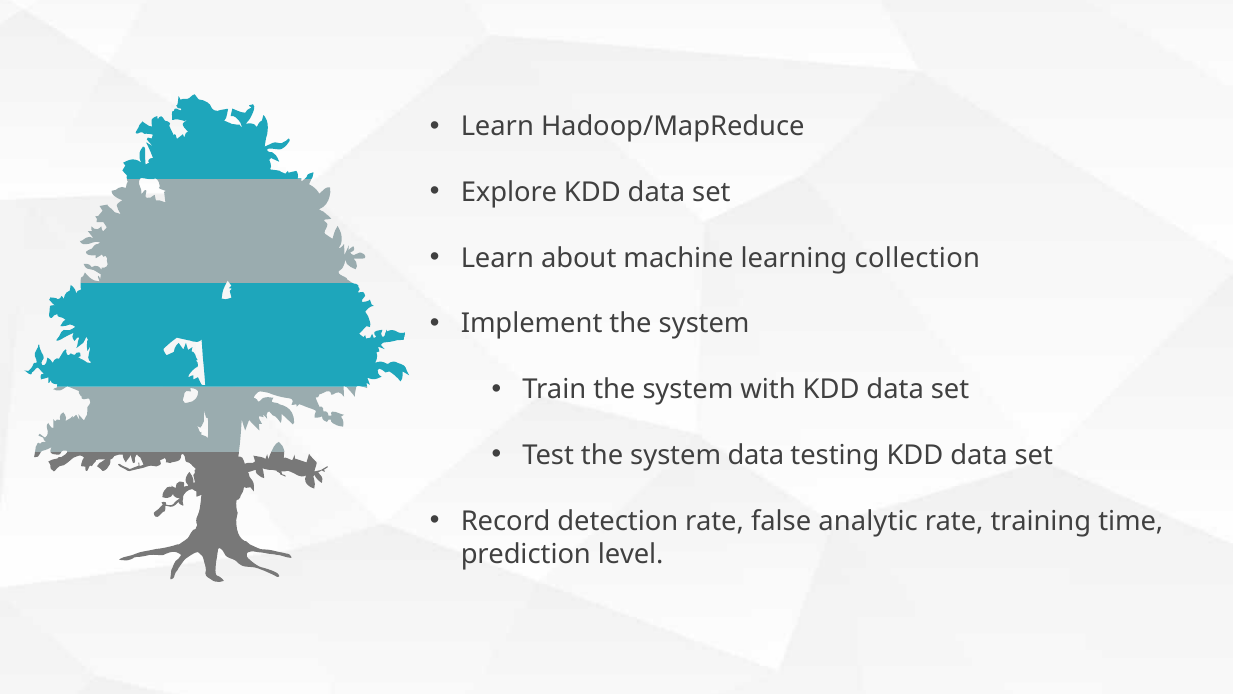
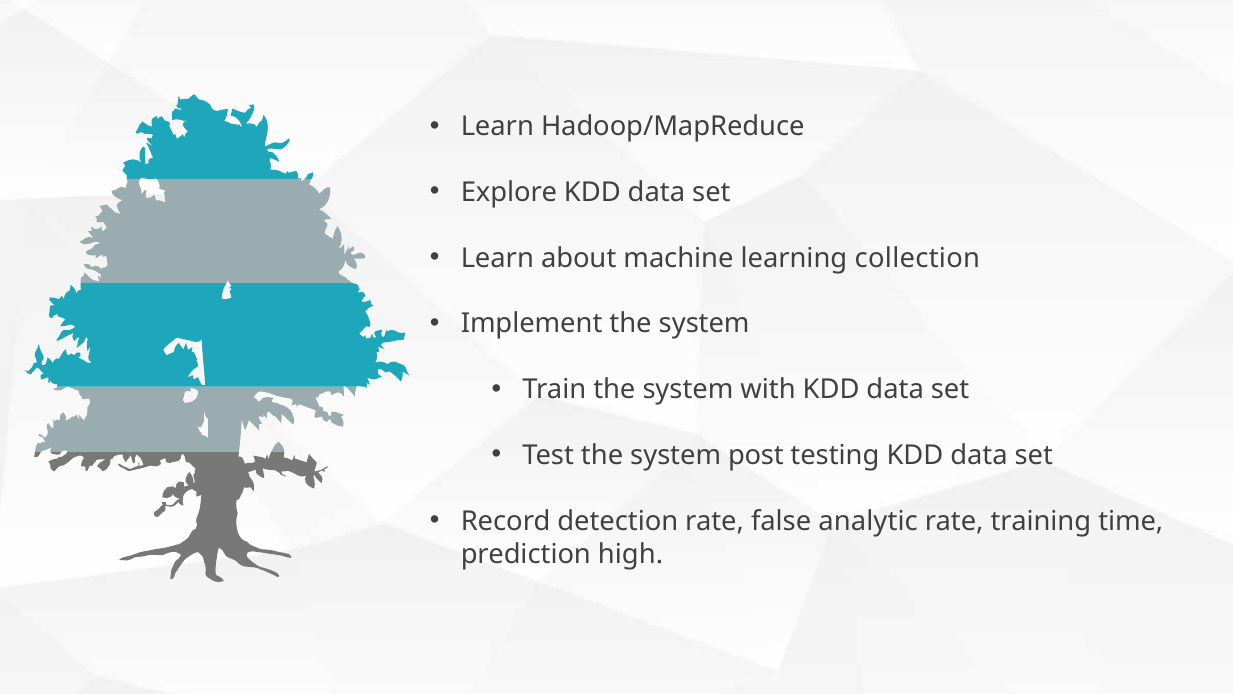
system data: data -> post (756, 455)
level: level -> high (631, 554)
